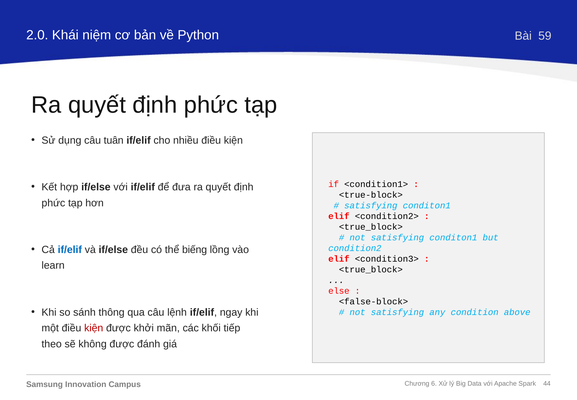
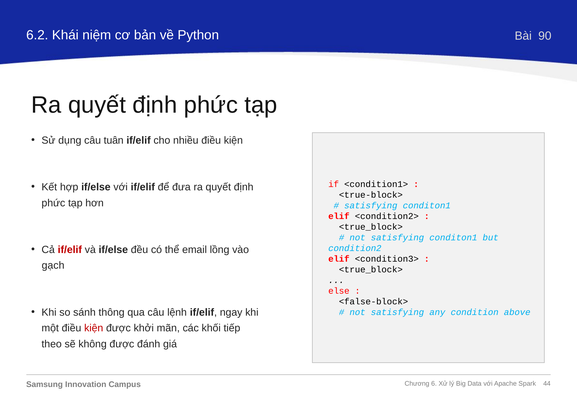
2.0: 2.0 -> 6.2 (37, 35)
59: 59 -> 90 (545, 36)
if/elif colour: blue -> red (70, 249)
biếng: biếng -> email (195, 249)
learn: learn -> gạch (53, 265)
